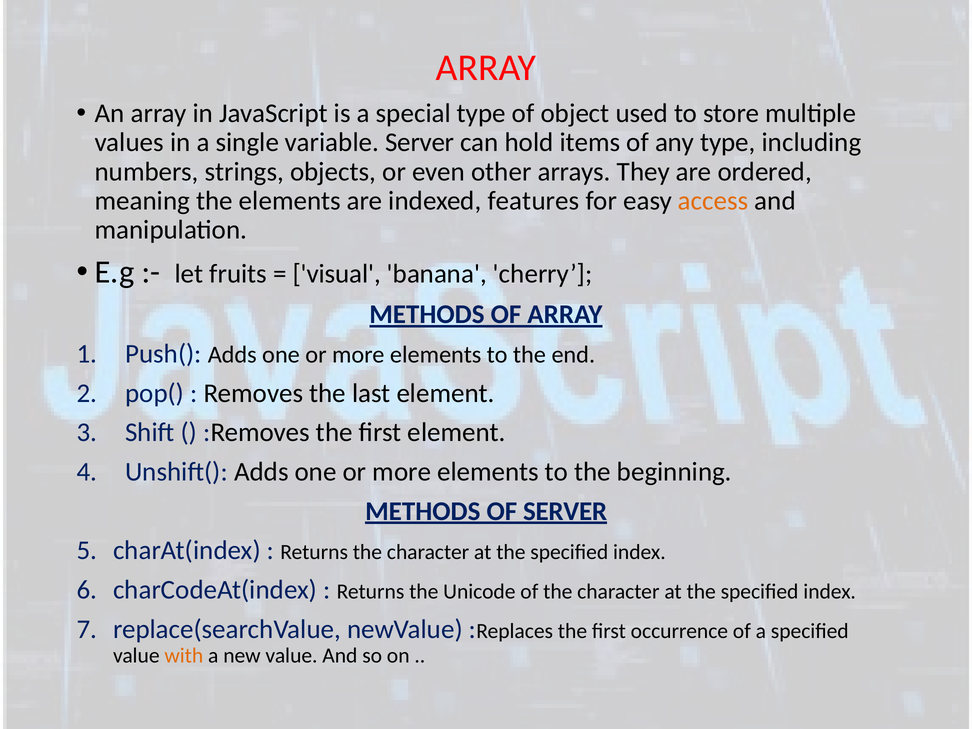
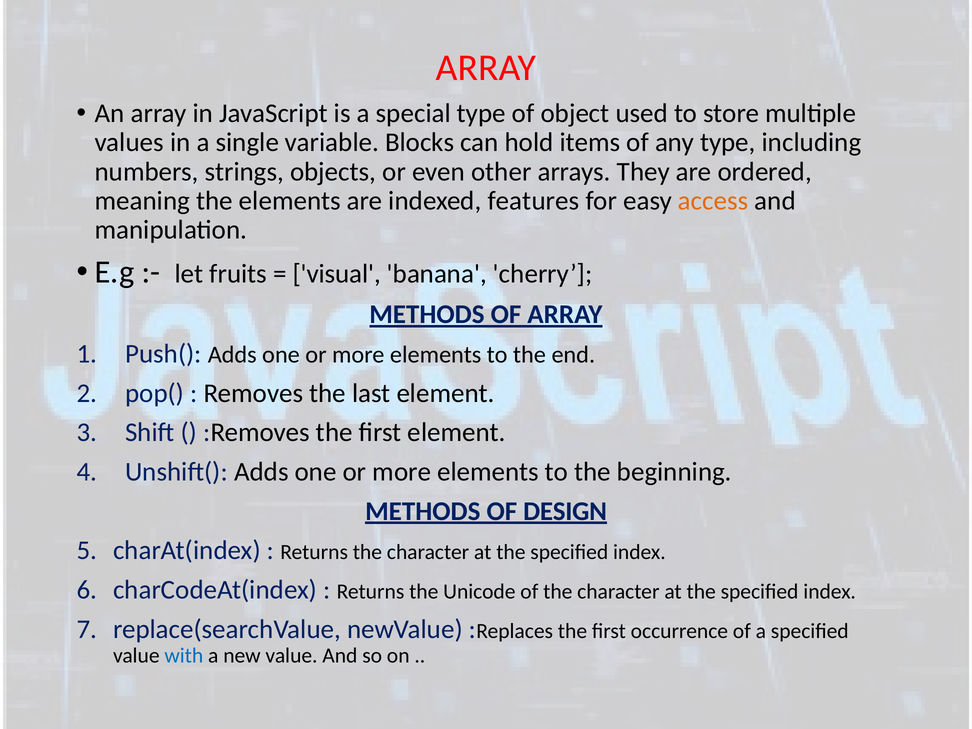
variable Server: Server -> Blocks (420, 142)
OF SERVER: SERVER -> DESIGN (565, 511)
with colour: orange -> blue (184, 655)
